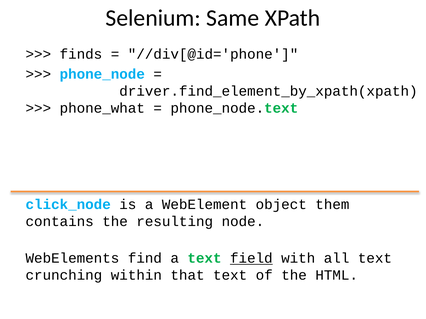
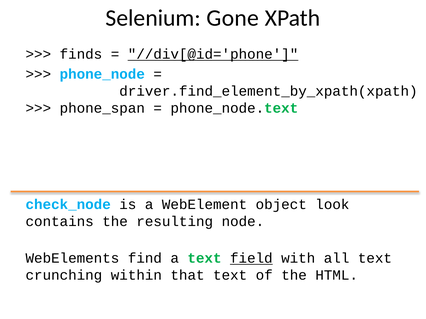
Same: Same -> Gone (233, 18)
//div[@id='phone underline: none -> present (213, 54)
phone_what: phone_what -> phone_span (102, 108)
click_node: click_node -> check_node (68, 205)
them: them -> look (332, 205)
